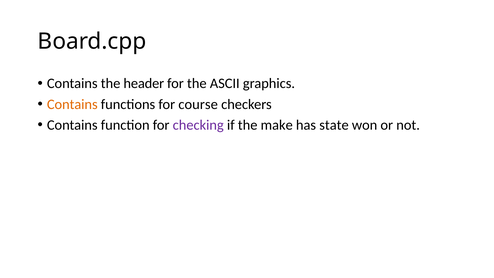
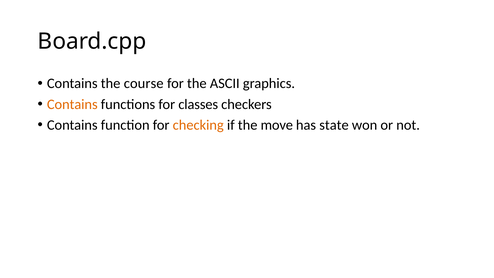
header: header -> course (144, 84)
course: course -> classes (198, 104)
checking colour: purple -> orange (198, 125)
make: make -> move (277, 125)
